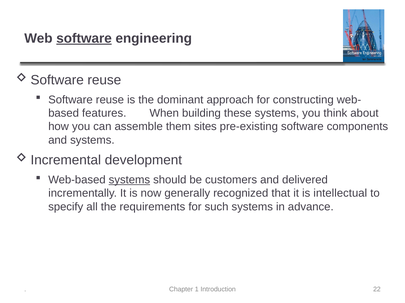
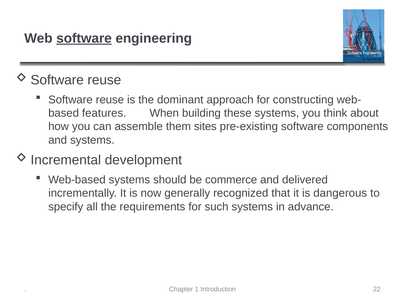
systems underline: present -> none (129, 180)
customers: customers -> commerce (231, 180)
intellectual: intellectual -> dangerous (340, 194)
